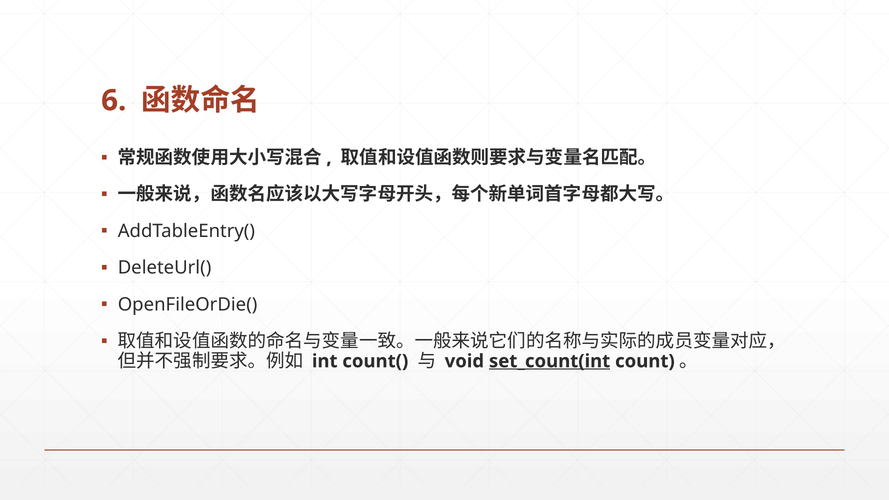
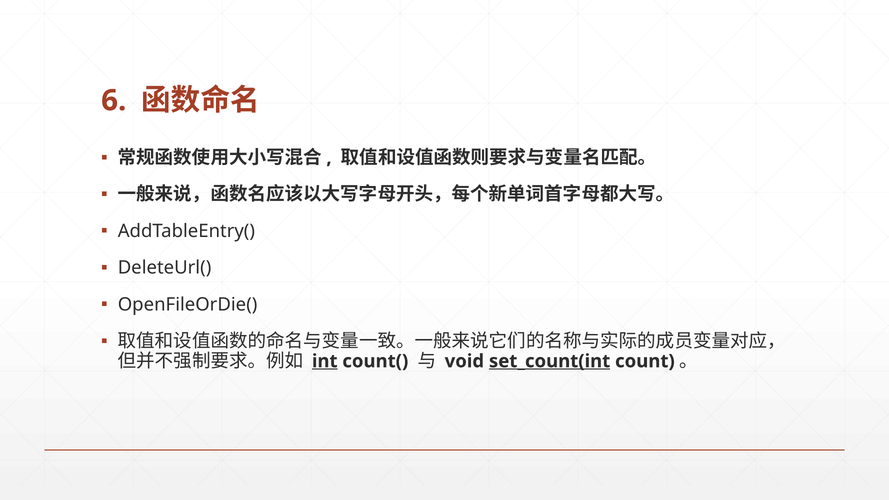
int underline: none -> present (325, 361)
